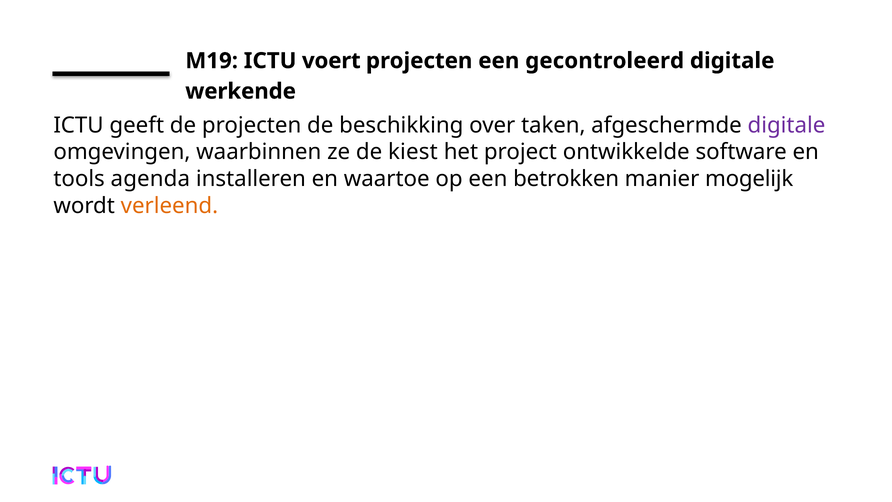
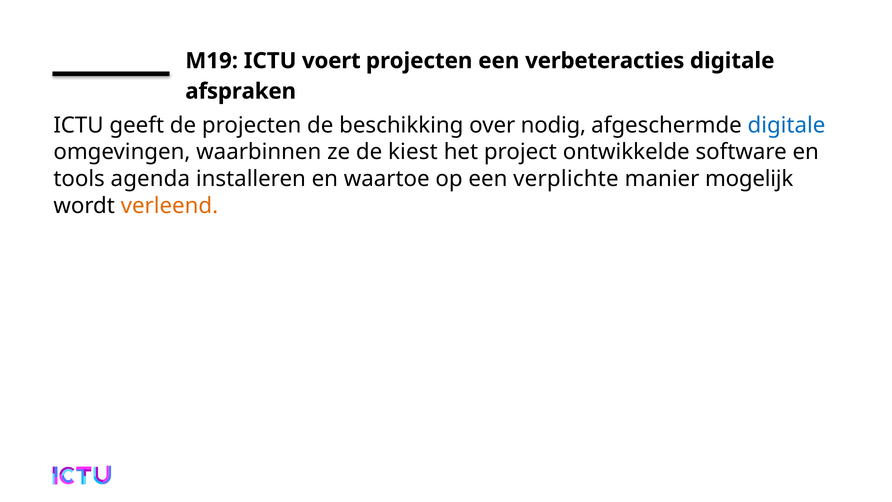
gecontroleerd: gecontroleerd -> verbeteracties (605, 61)
werkende: werkende -> afspraken (241, 91)
taken: taken -> nodig (553, 125)
digitale colour: purple -> blue (786, 125)
betrokken: betrokken -> verplichte (566, 179)
